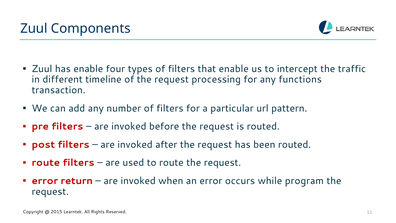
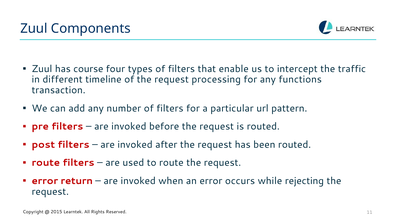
has enable: enable -> course (88, 69)
program: program -> rejecting (304, 181)
